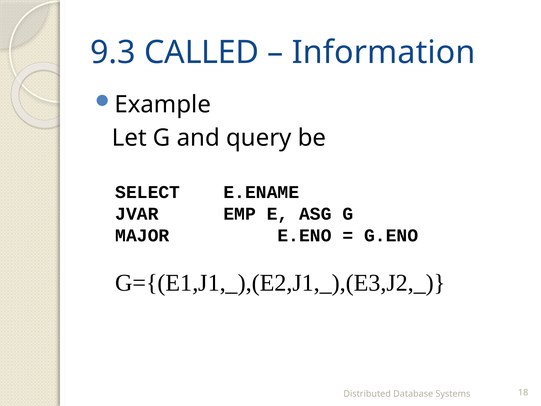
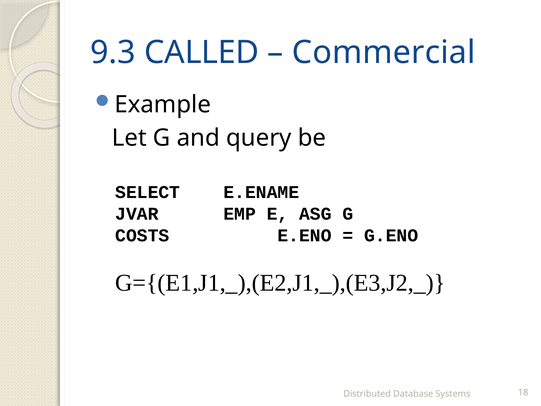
Information: Information -> Commercial (384, 52)
MAJOR: MAJOR -> COSTS (142, 236)
